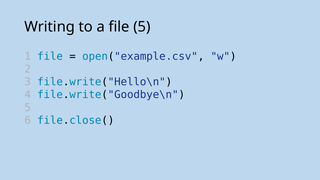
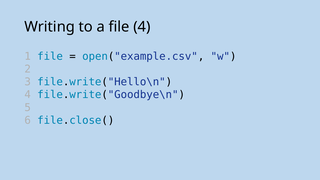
file 5: 5 -> 4 (142, 27)
